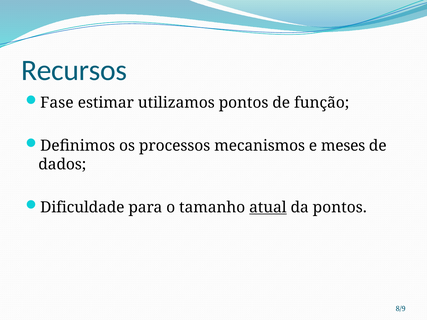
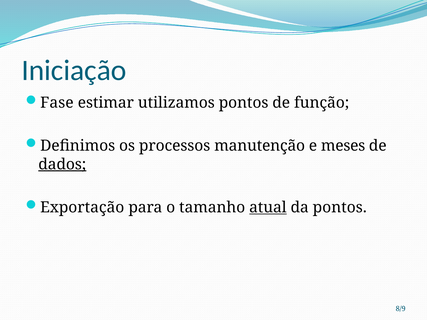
Recursos: Recursos -> Iniciação (74, 71)
mecanismos: mecanismos -> manutenção (260, 146)
dados underline: none -> present (62, 164)
Dificuldade: Dificuldade -> Exportação (82, 208)
